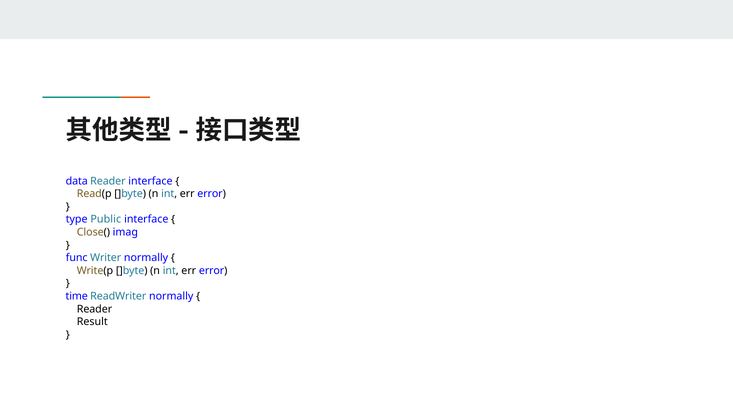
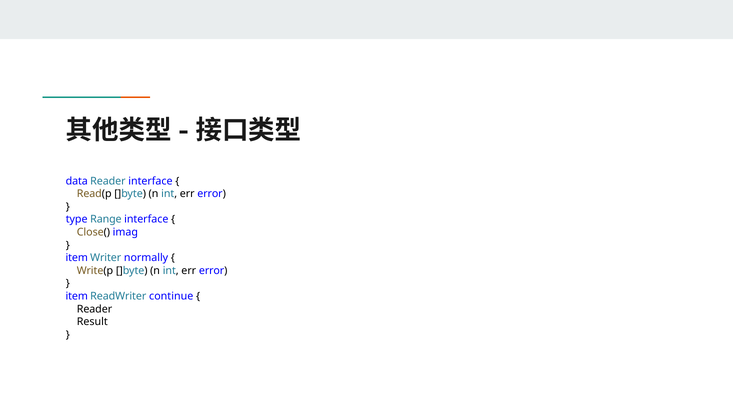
Public: Public -> Range (106, 220)
func: func -> item (77, 258)
time: time -> item (77, 296)
ReadWriter normally: normally -> continue (171, 296)
